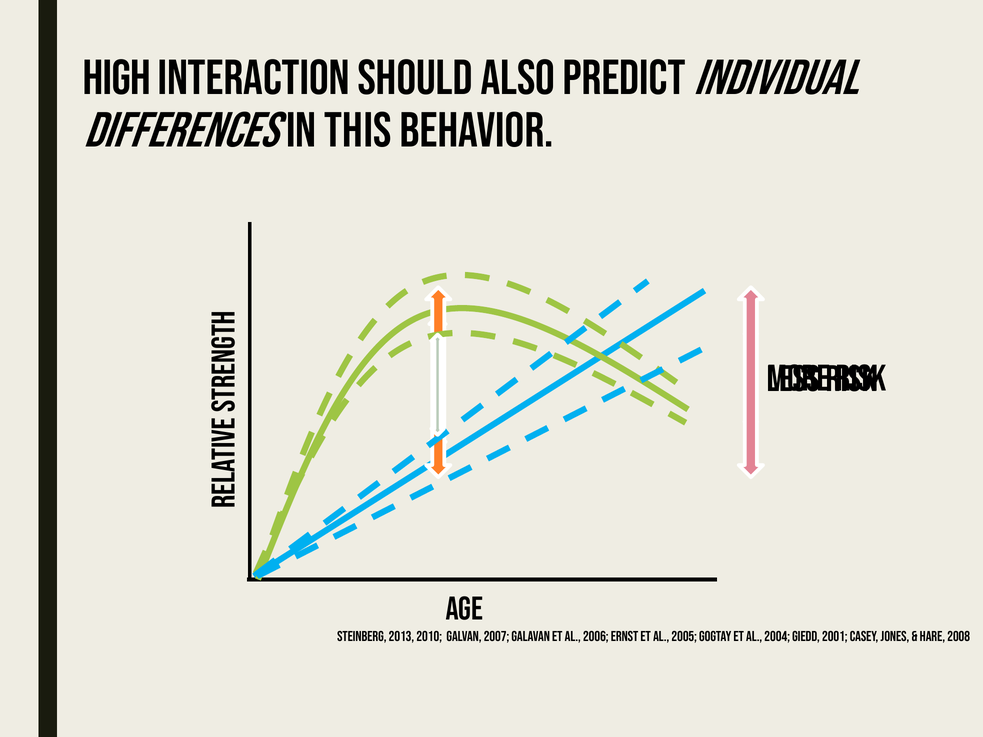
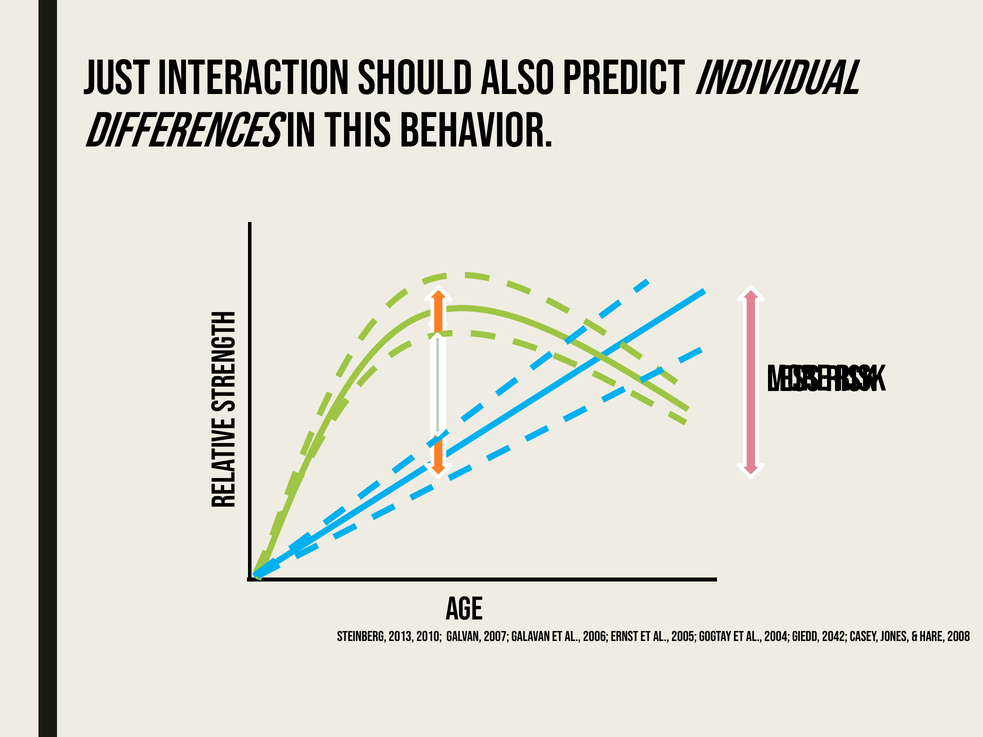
High: High -> Just (117, 78)
2001: 2001 -> 2042 (835, 637)
